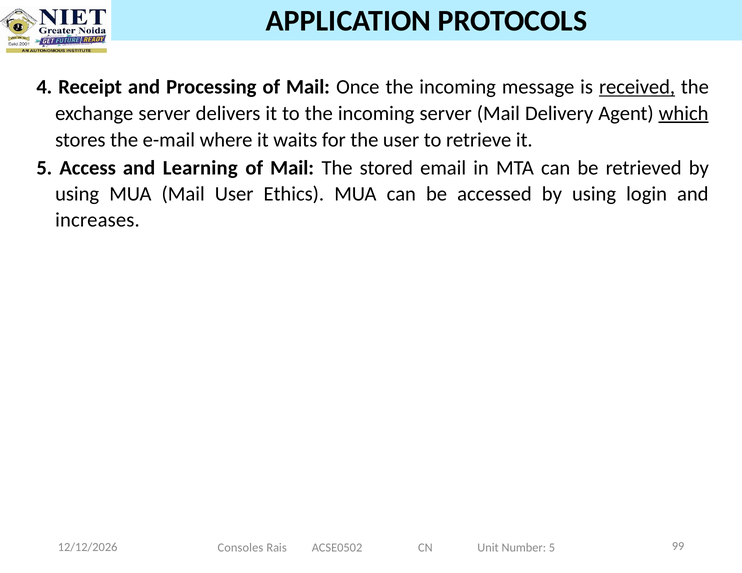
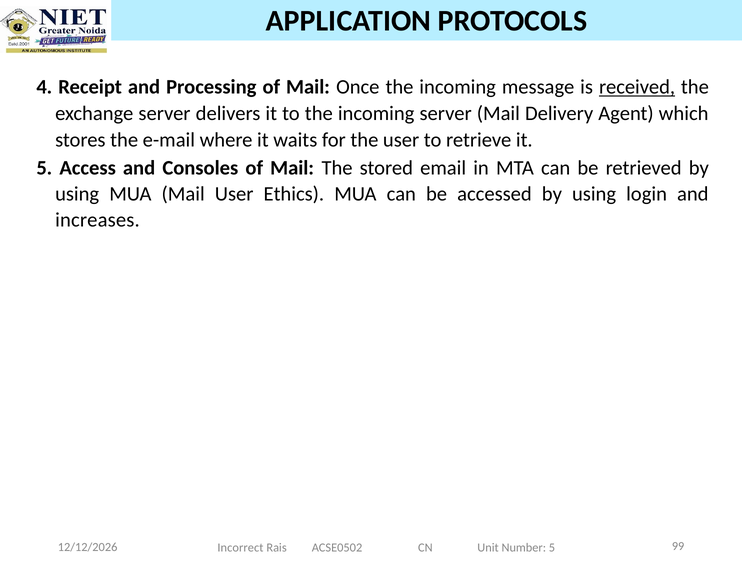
which underline: present -> none (684, 114)
Learning: Learning -> Consoles (200, 168)
Consoles: Consoles -> Incorrect (240, 548)
